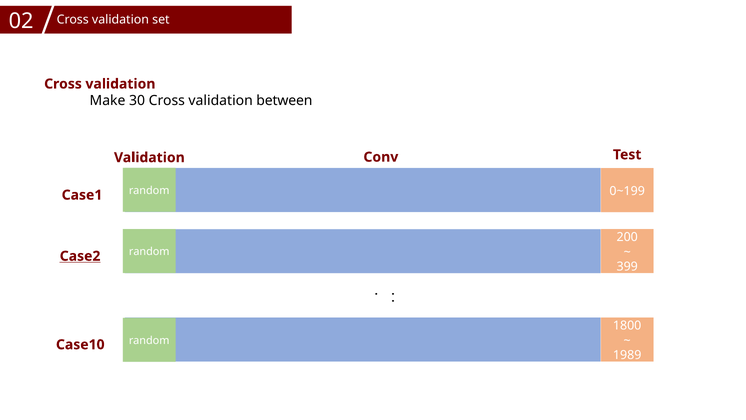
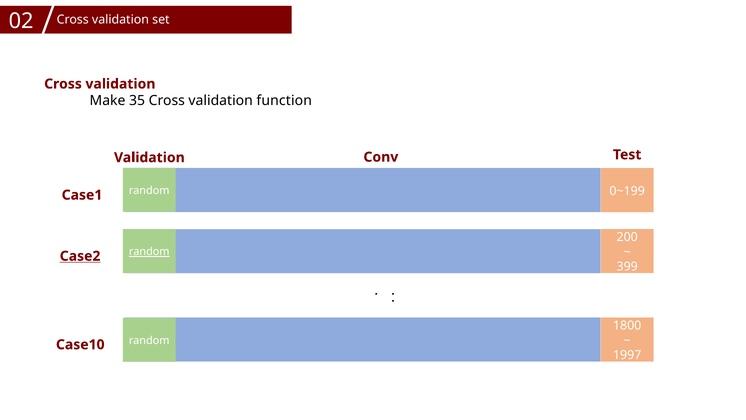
30: 30 -> 35 (137, 101)
between: between -> function (284, 101)
random underline: none -> present (149, 252)
1989: 1989 -> 1997 (627, 355)
